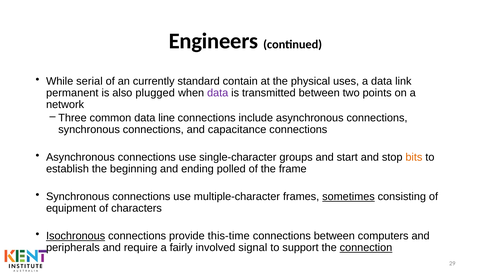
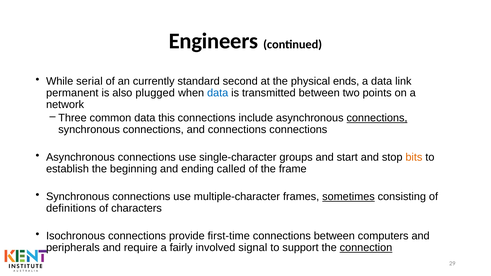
contain: contain -> second (240, 81)
uses: uses -> ends (346, 81)
data colour: purple -> blue (218, 93)
line: line -> this (167, 118)
connections underline: none -> present (377, 118)
and capacitance: capacitance -> connections (237, 130)
polled: polled -> called (231, 169)
equipment: equipment -> definitions (71, 208)
Isochronous underline: present -> none (76, 236)
this-time: this-time -> first-time (229, 236)
